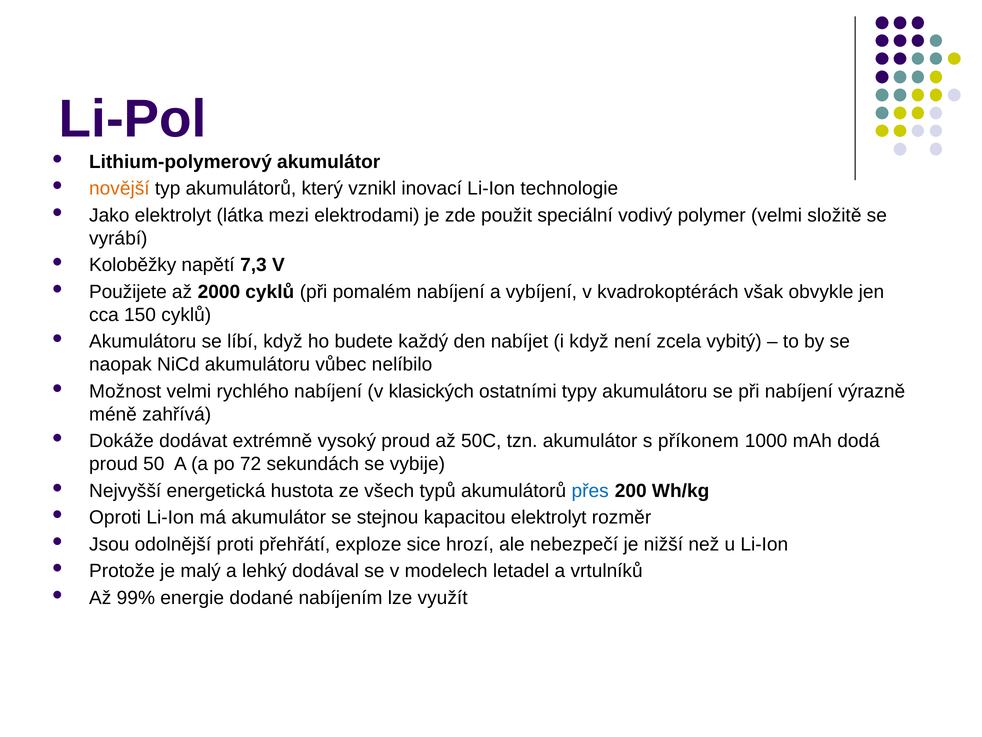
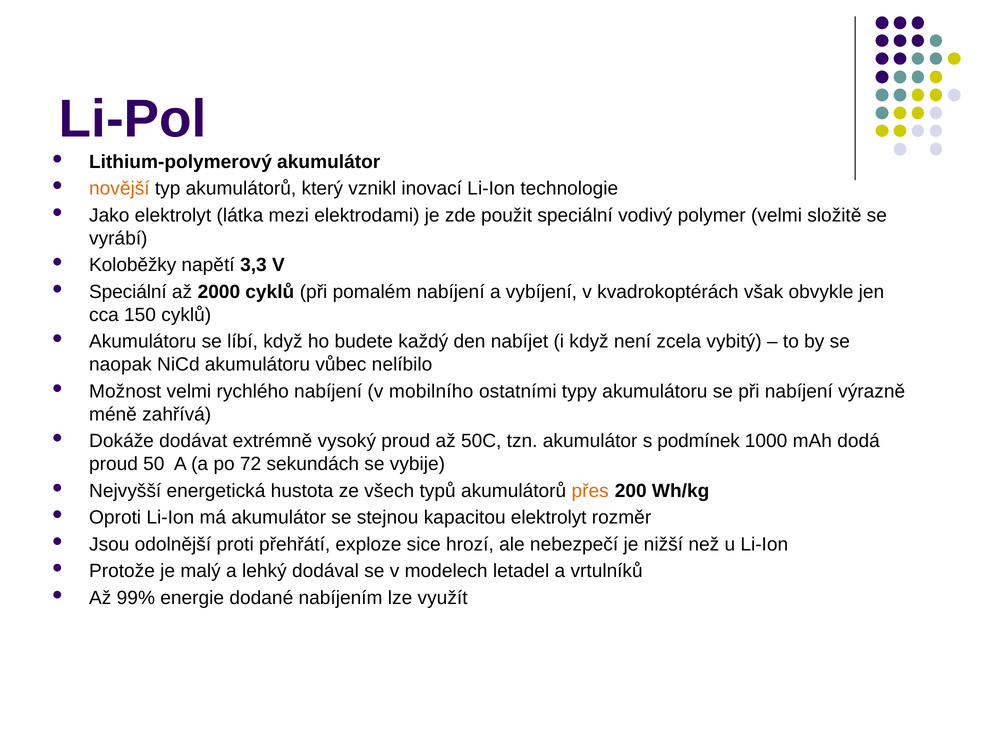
7,3: 7,3 -> 3,3 (253, 265)
Použijete: Použijete -> Speciální (128, 292)
klasických: klasických -> mobilního (431, 391)
příkonem: příkonem -> podmínek (699, 441)
přes colour: blue -> orange (590, 490)
